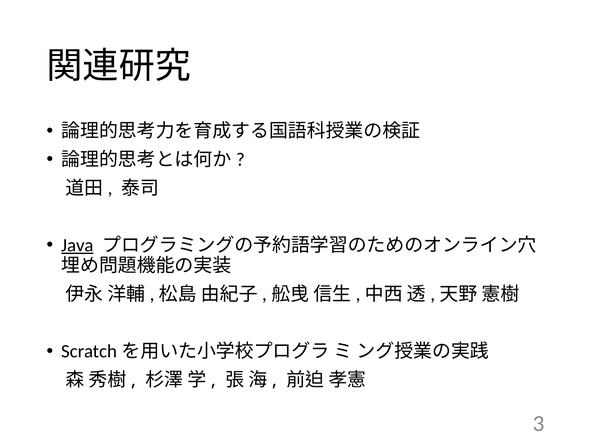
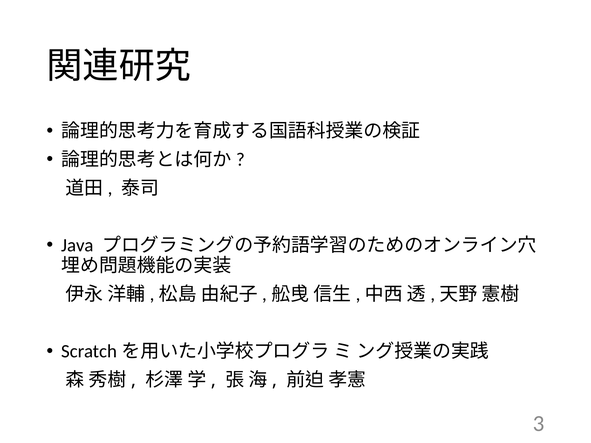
Java underline: present -> none (77, 245)
